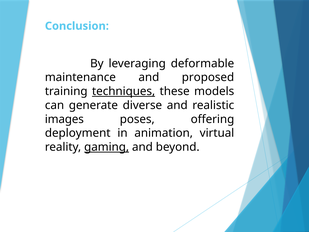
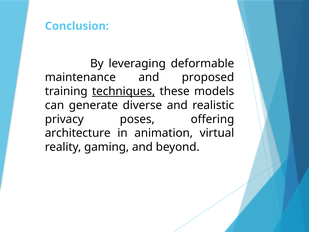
images: images -> privacy (64, 119)
deployment: deployment -> architecture (78, 133)
gaming underline: present -> none (107, 147)
